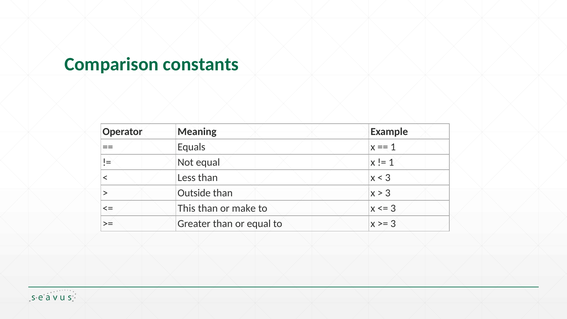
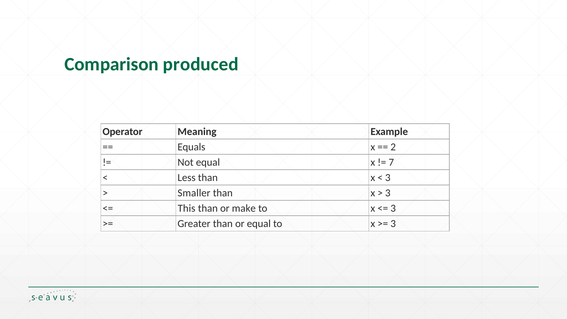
constants: constants -> produced (201, 64)
1: 1 -> 2 (393, 147)
1: 1 -> 7 (391, 162)
Outside: Outside -> Smaller (194, 193)
